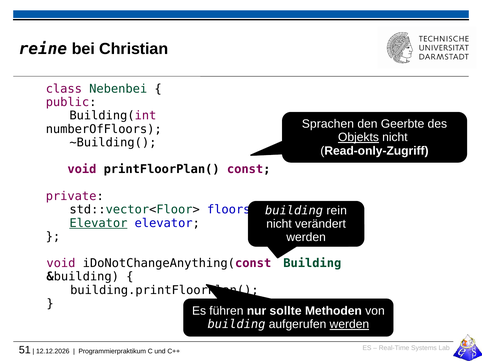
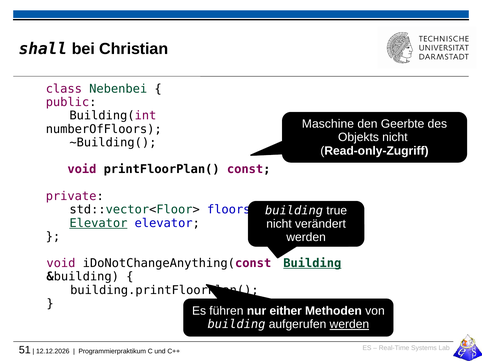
reine: reine -> shall (43, 49)
Sprachen: Sprachen -> Maschine (328, 124)
Objekts underline: present -> none (358, 138)
rein: rein -> true (337, 211)
Building underline: none -> present (312, 264)
sollte: sollte -> either (286, 311)
